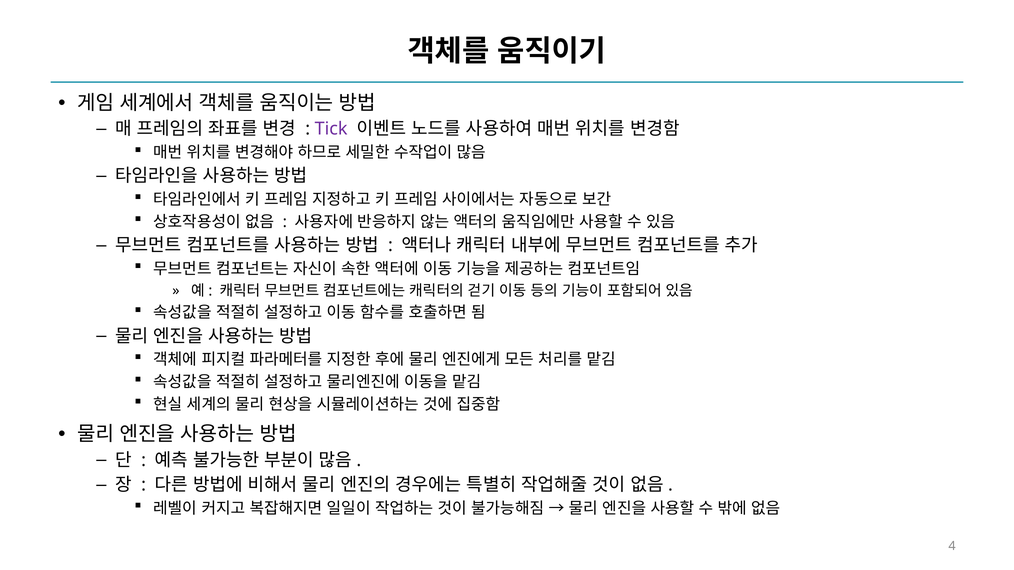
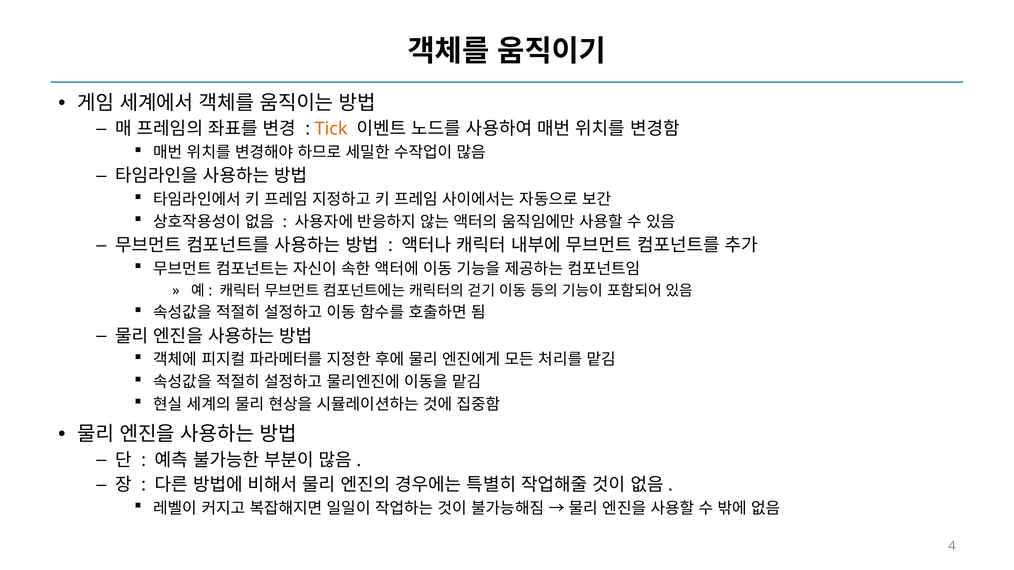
Tick colour: purple -> orange (331, 129)
